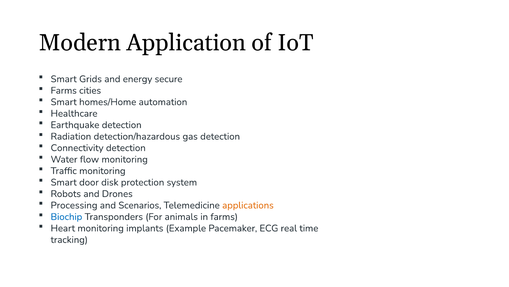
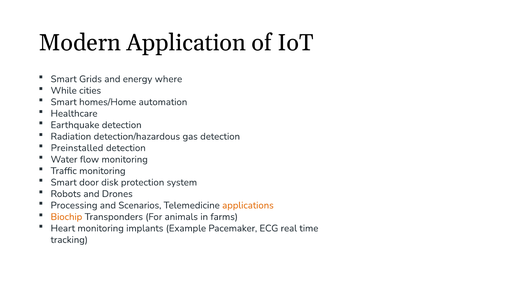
secure: secure -> where (168, 79)
Farms: Farms -> While (64, 90)
Connectivity: Connectivity -> Preinstalled (77, 148)
Biochip colour: blue -> orange (66, 216)
